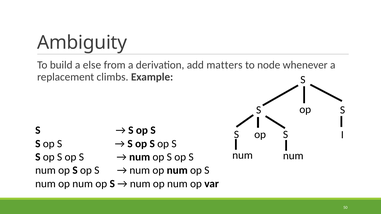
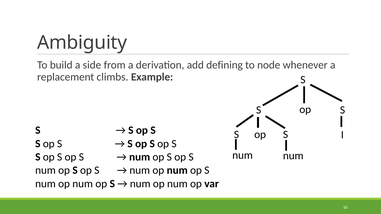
else: else -> side (92, 65)
matters: matters -> defining (225, 65)
